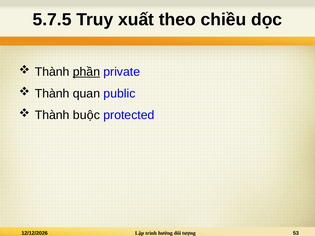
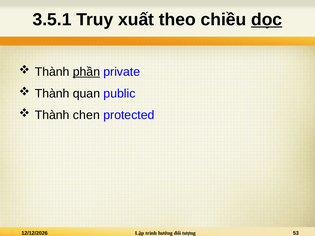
5.7.5: 5.7.5 -> 3.5.1 (52, 20)
dọc underline: none -> present (267, 20)
buộc: buộc -> chen (86, 115)
